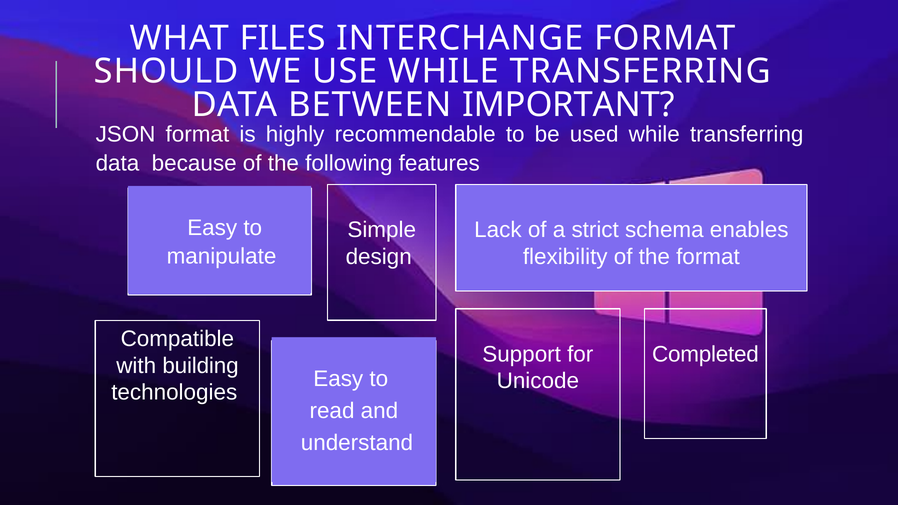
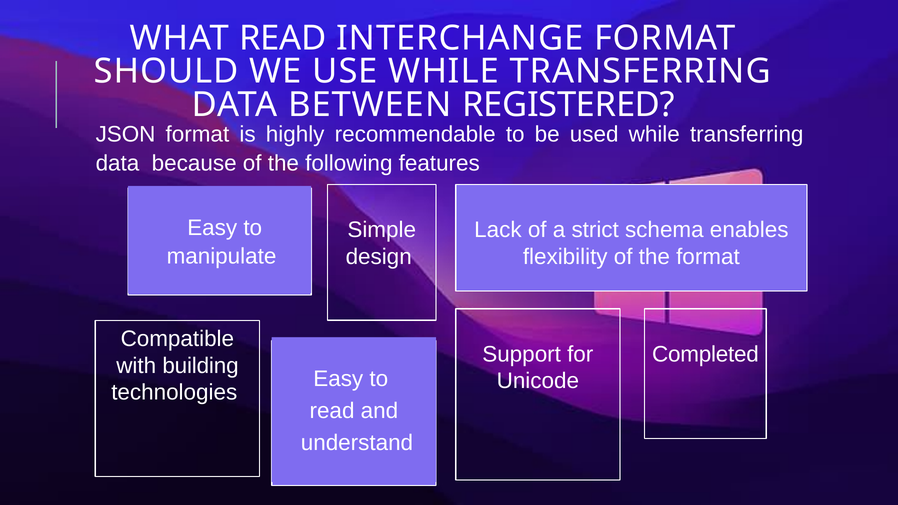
WHAT FILES: FILES -> READ (283, 38)
IMPORTANT: IMPORTANT -> REGISTERED (568, 105)
